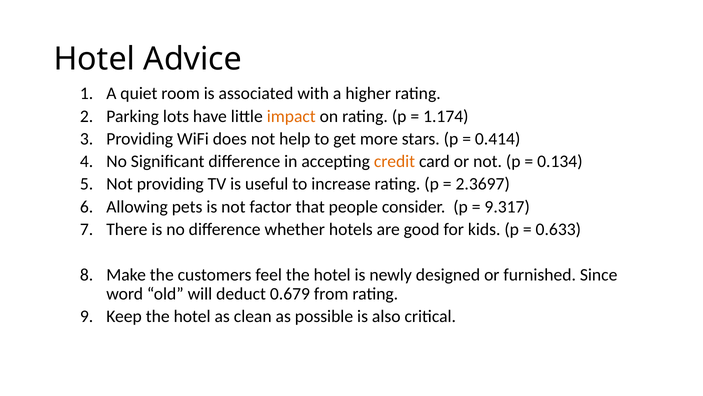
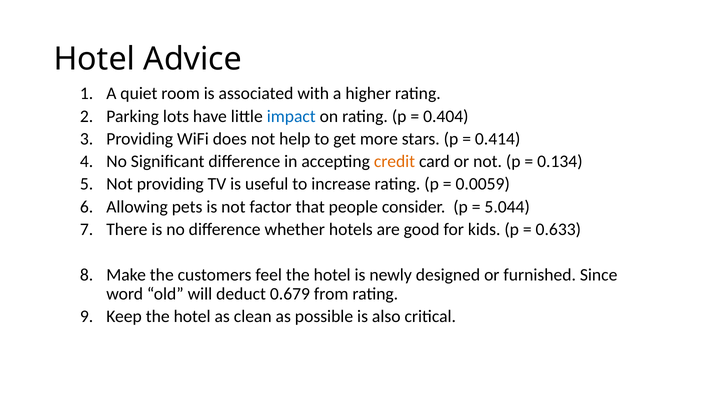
impact colour: orange -> blue (291, 116)
1.174: 1.174 -> 0.404 (446, 116)
2.3697: 2.3697 -> 0.0059 (483, 184)
9.317: 9.317 -> 5.044 (507, 207)
